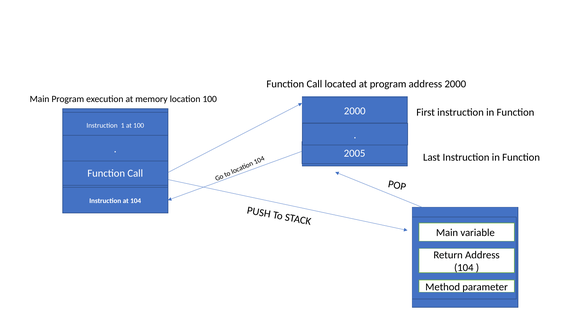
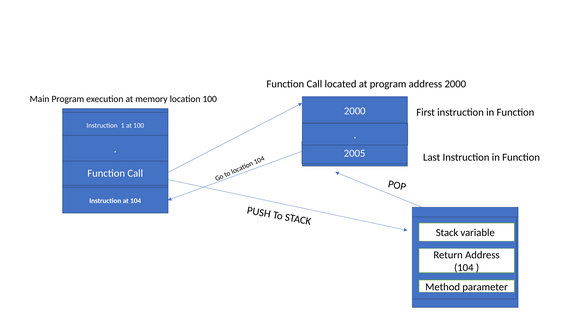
Main: Main -> Stack (447, 233)
